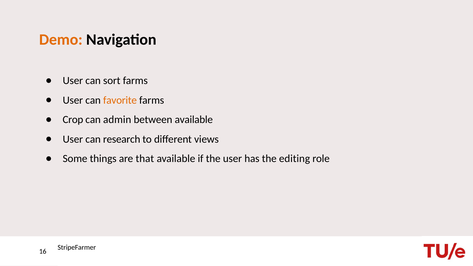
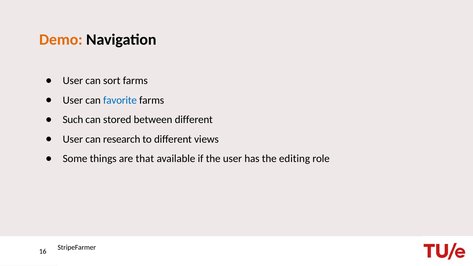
favorite colour: orange -> blue (120, 100)
Crop: Crop -> Such (73, 120)
admin: admin -> stored (117, 120)
between available: available -> different (194, 120)
